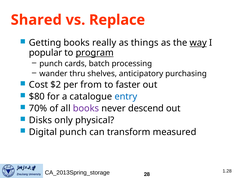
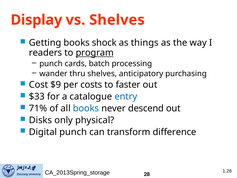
Shared: Shared -> Display (36, 20)
vs Replace: Replace -> Shelves (117, 20)
really: really -> shock (104, 43)
way underline: present -> none (198, 43)
popular: popular -> readers (46, 53)
$2: $2 -> $9 (56, 85)
from: from -> costs (91, 85)
$80: $80 -> $33 (37, 96)
70%: 70% -> 71% (38, 108)
books colour: purple -> blue (86, 108)
measured: measured -> difference (175, 132)
